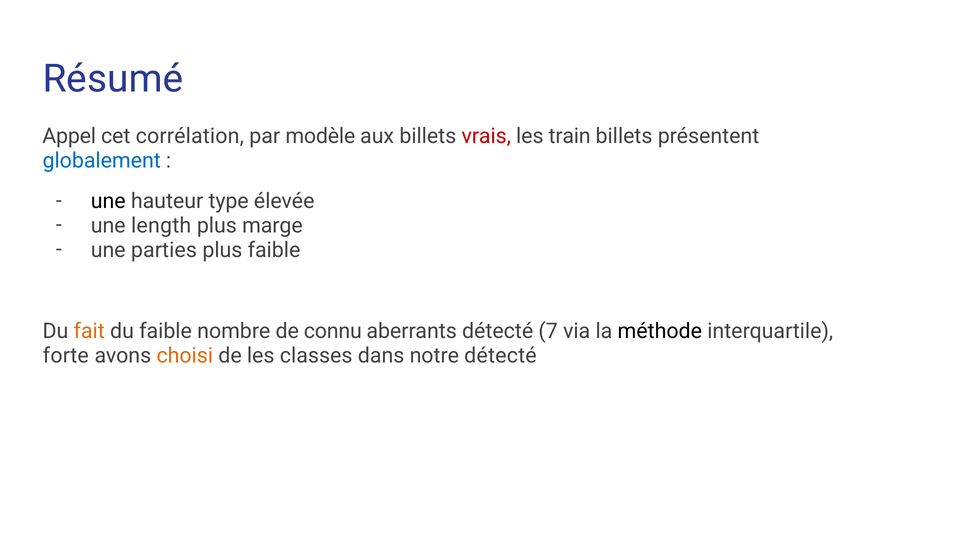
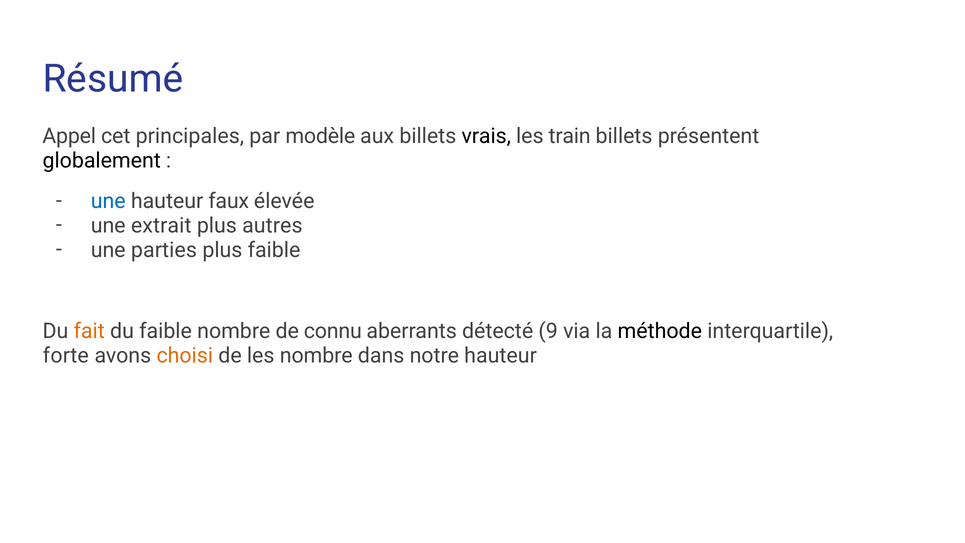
corrélation: corrélation -> principales (190, 136)
vrais colour: red -> black (486, 136)
globalement colour: blue -> black (102, 161)
une colour: black -> blue (108, 201)
type: type -> faux (229, 201)
length: length -> extrait (161, 226)
marge: marge -> autres (272, 226)
7: 7 -> 9 (548, 331)
les classes: classes -> nombre (316, 355)
notre détecté: détecté -> hauteur (501, 355)
